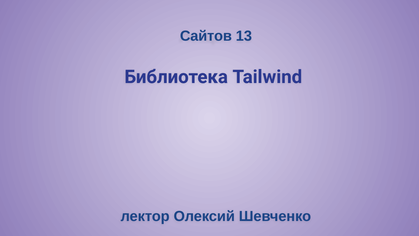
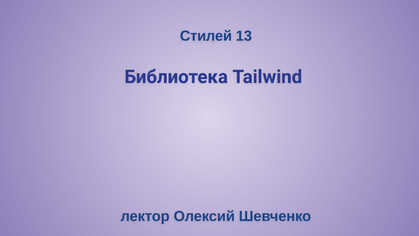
Сайтов: Сайтов -> Стилей (206, 36)
